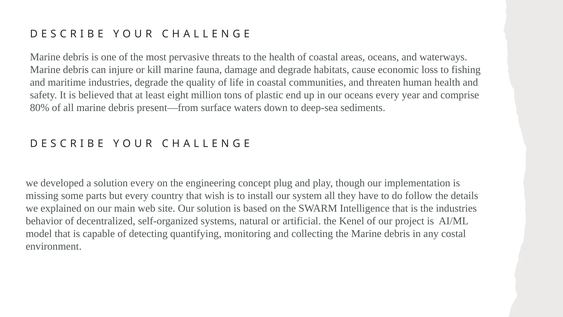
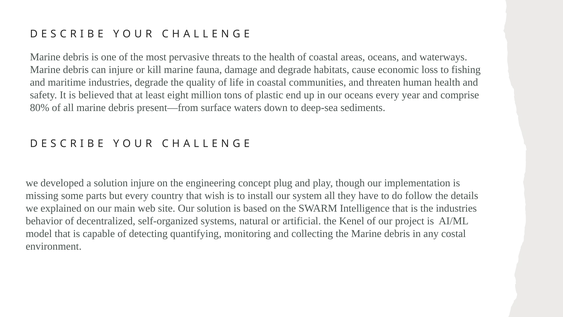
solution every: every -> injure (143, 183)
